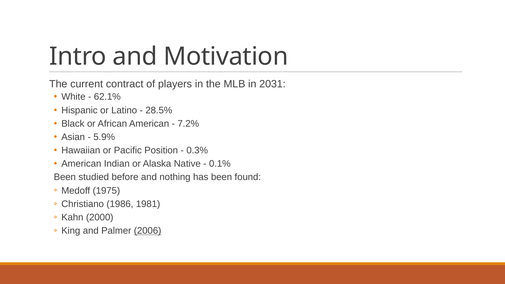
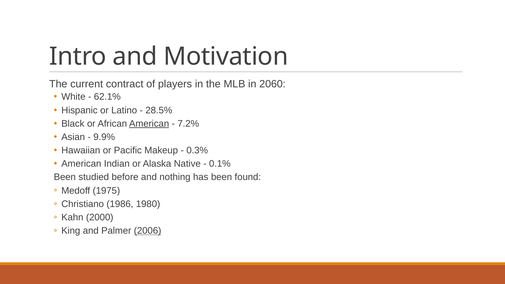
2031: 2031 -> 2060 (272, 84)
American underline: none -> present (149, 124)
5.9%: 5.9% -> 9.9% (104, 137)
Position: Position -> Makeup (161, 150)
1981: 1981 -> 1980 (148, 204)
